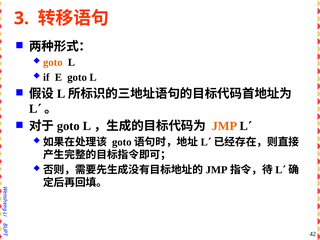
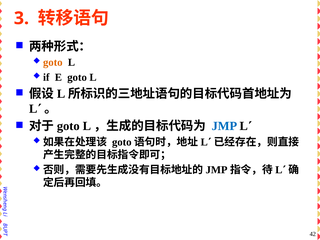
JMP colour: orange -> blue (224, 126)
